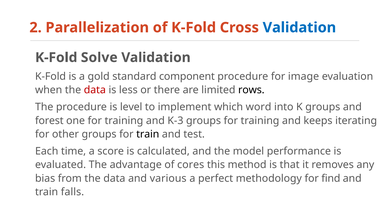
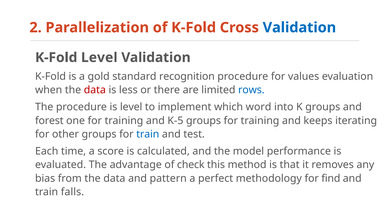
K-Fold Solve: Solve -> Level (99, 58)
component: component -> recognition (187, 77)
image: image -> values (304, 77)
rows colour: black -> blue (251, 90)
K-3: K-3 -> K-5 (175, 121)
train colour: black -> blue (148, 135)
cores: cores -> check (191, 165)
various: various -> pattern (168, 179)
